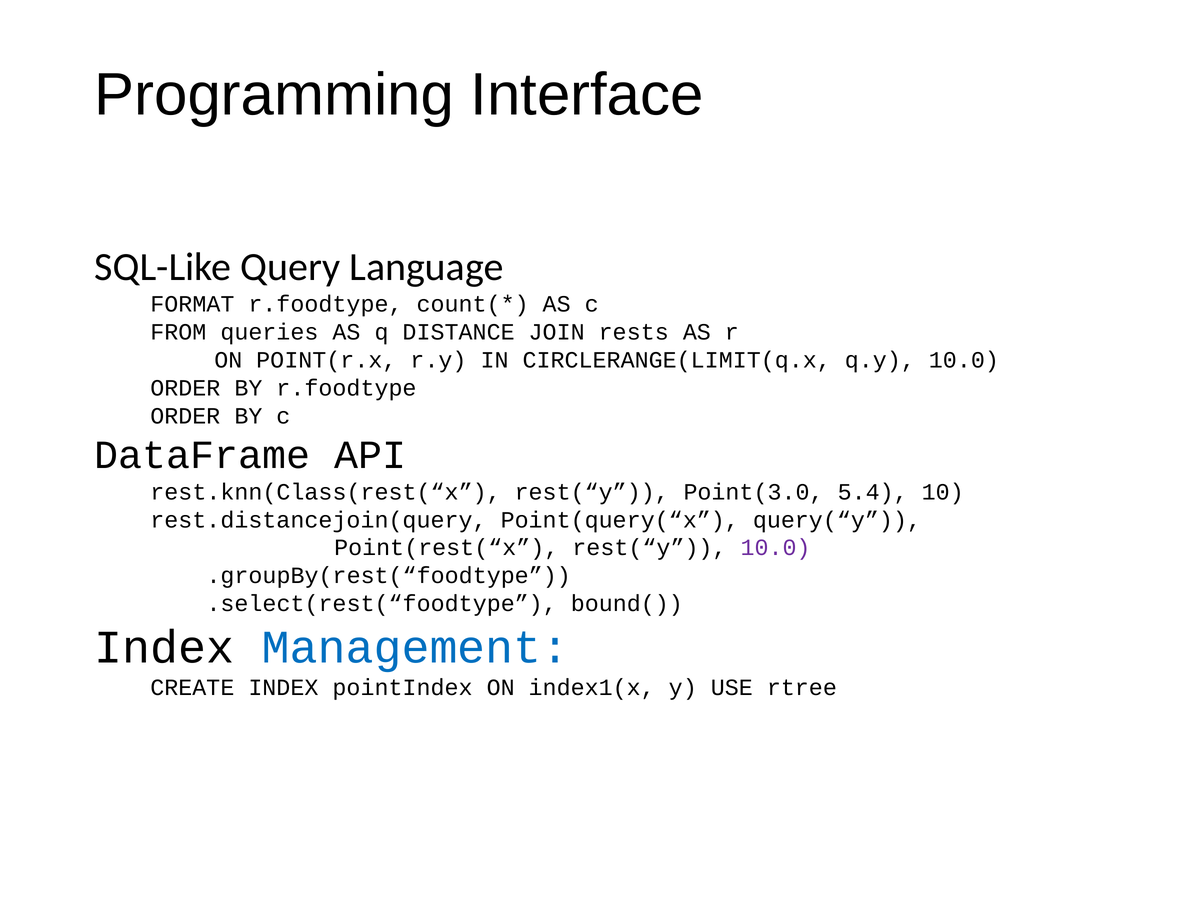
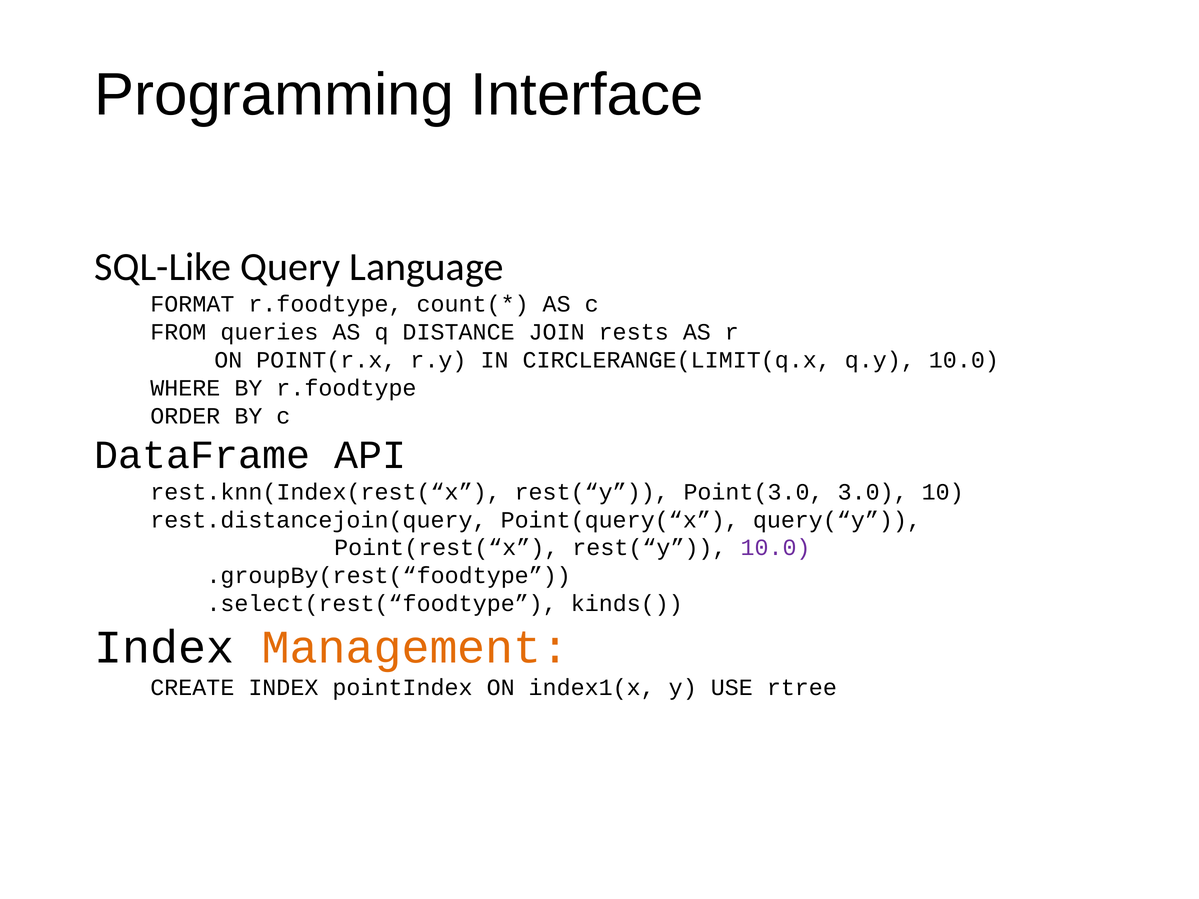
ORDER: ORDER -> WHERE (185, 388)
rest.knn(Class(rest(“x: rest.knn(Class(rest(“x -> rest.knn(Index(rest(“x (325, 492)
5.4: 5.4 -> 3.0 (873, 492)
bound(: bound( -> kinds( (627, 604)
Management colour: blue -> orange (416, 648)
